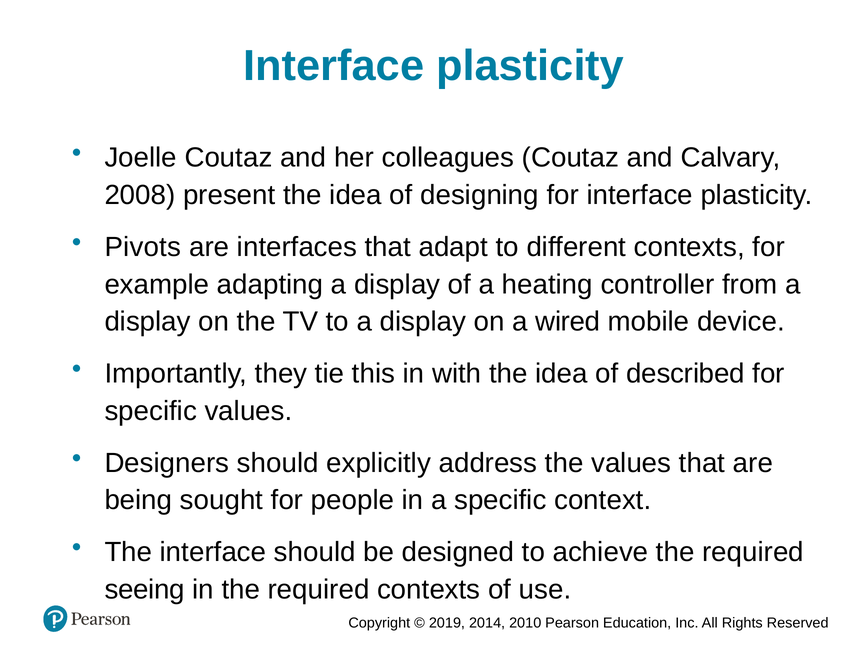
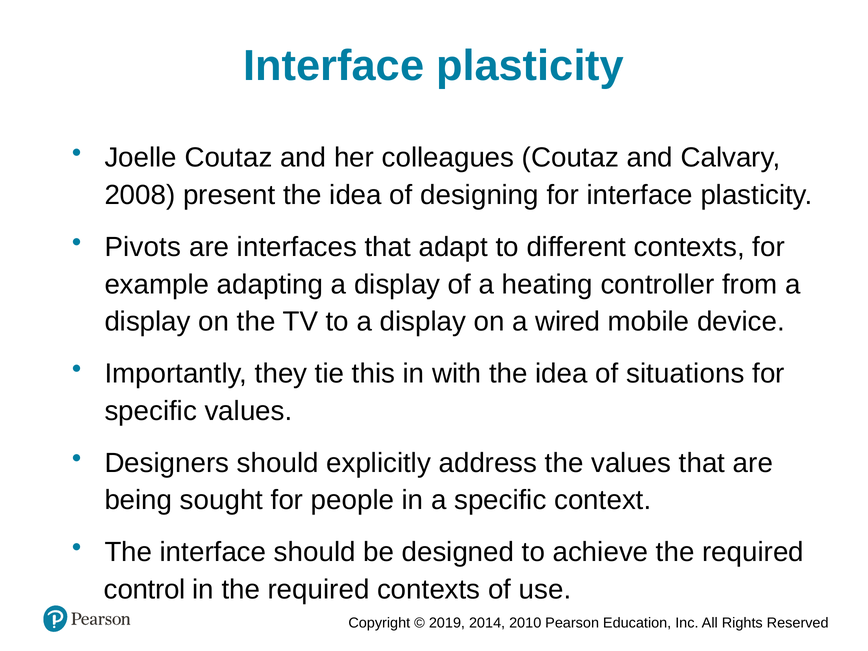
described: described -> situations (685, 374)
seeing: seeing -> control (145, 590)
